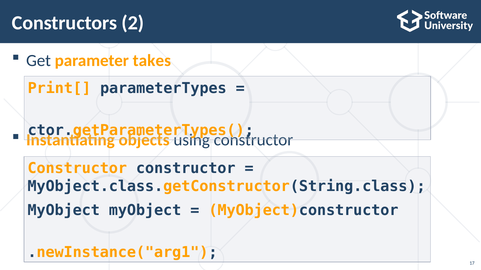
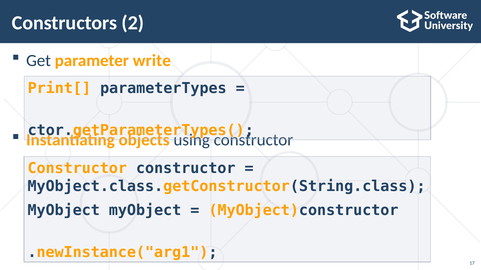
takes: takes -> write (152, 61)
